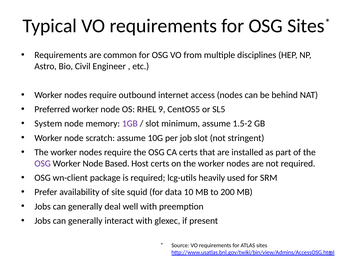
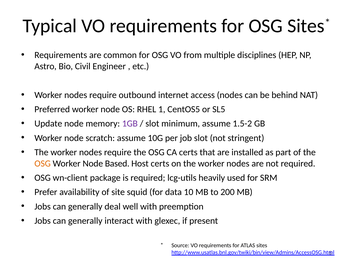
9: 9 -> 1 (162, 109)
System: System -> Update (48, 124)
OSG colour: purple -> orange (43, 163)
